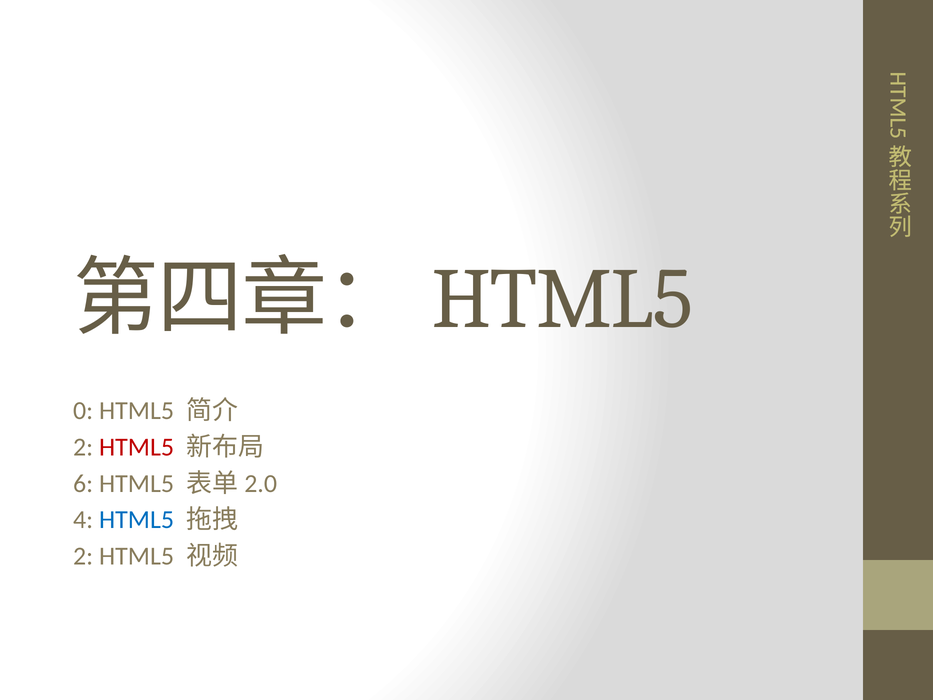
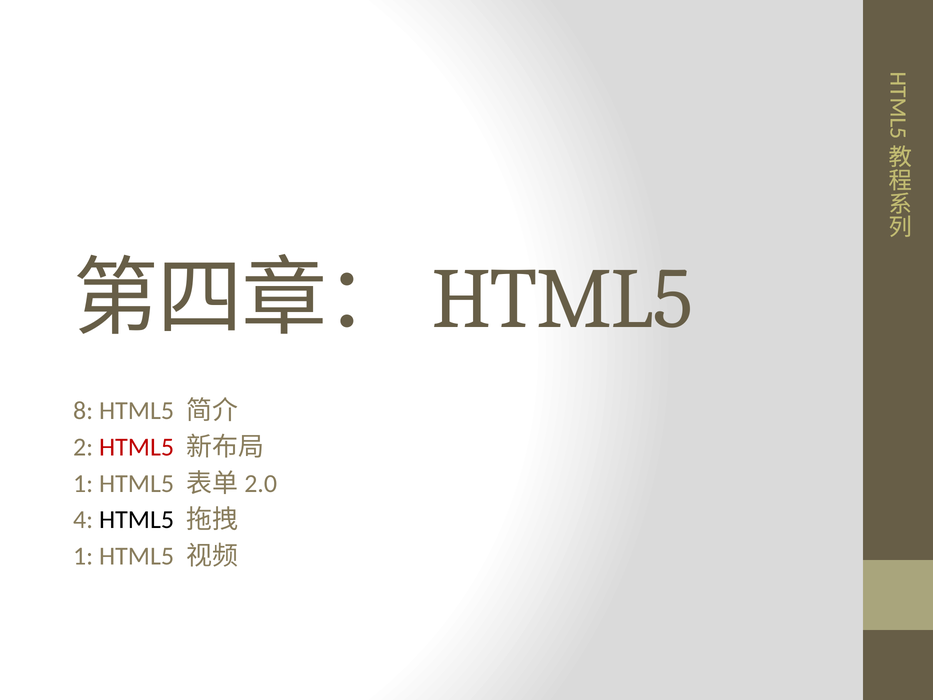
0: 0 -> 8 (83, 411)
6: 6 -> 1 (83, 483)
HTML5 colour: blue -> black (137, 520)
2: 2 -> 1 (83, 556)
